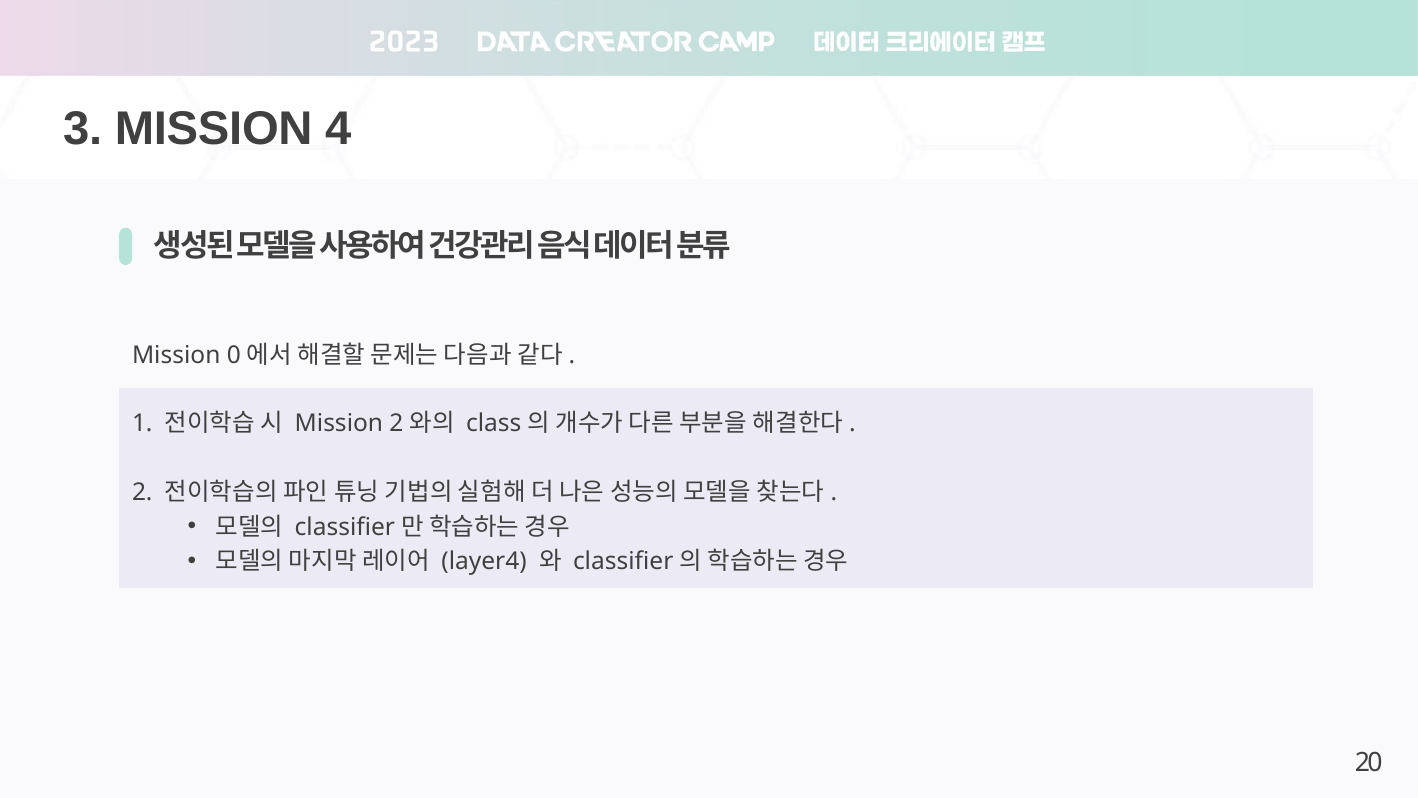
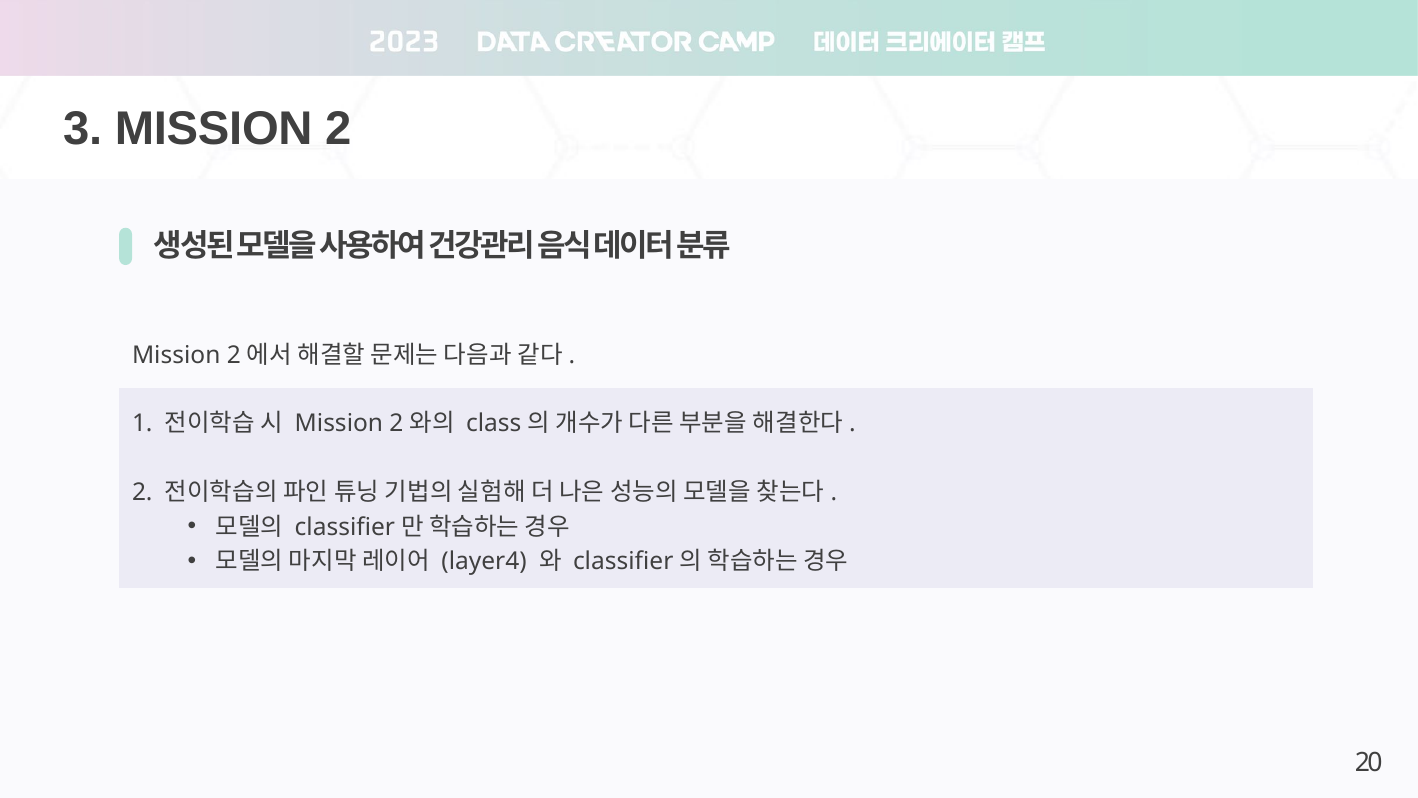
3 MISSION 4: 4 -> 2 (338, 129)
0: 0 -> 2 (234, 355)
